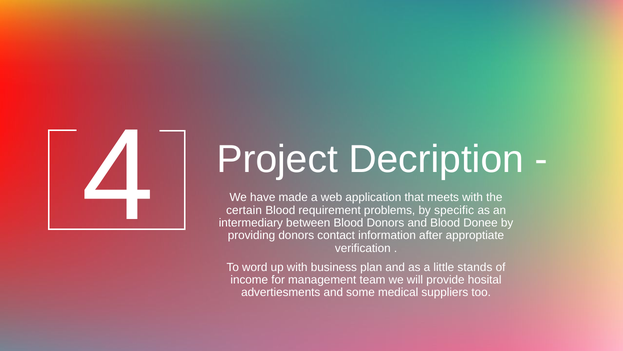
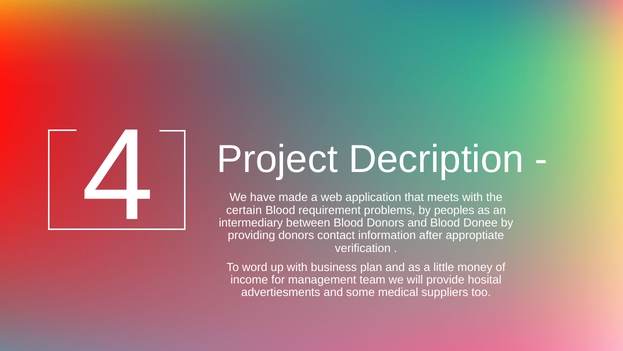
specific: specific -> peoples (454, 210)
stands: stands -> money (475, 267)
